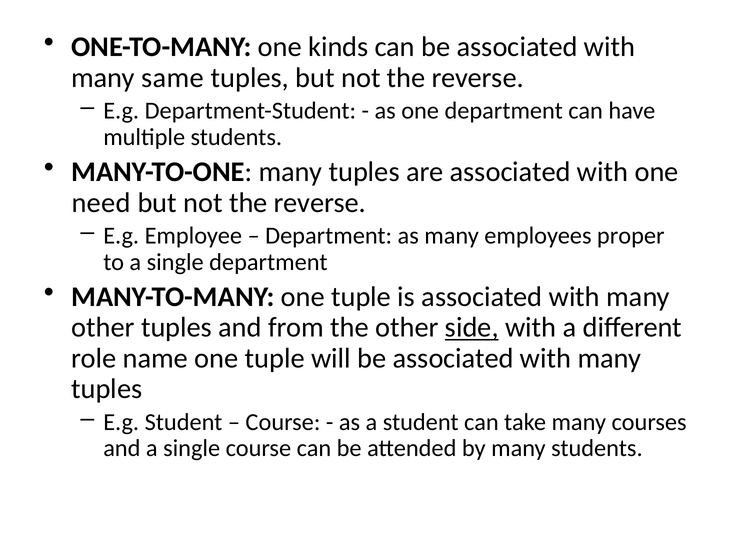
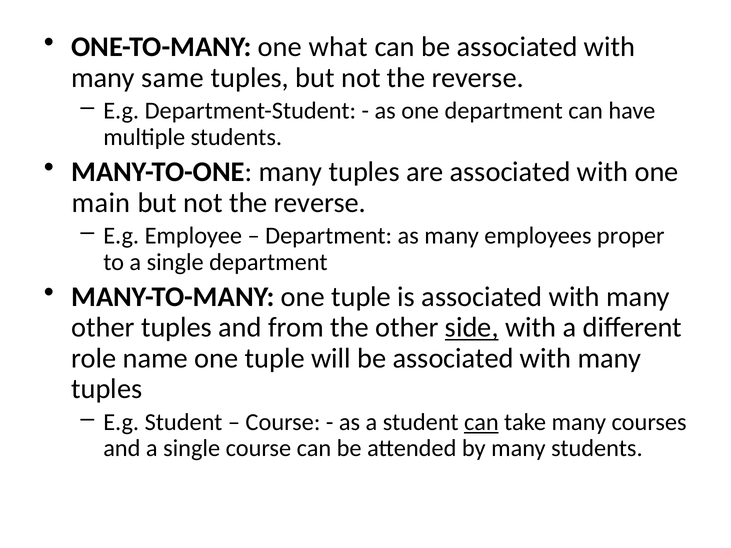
kinds: kinds -> what (338, 47)
need: need -> main (101, 203)
can underline: none -> present (481, 422)
